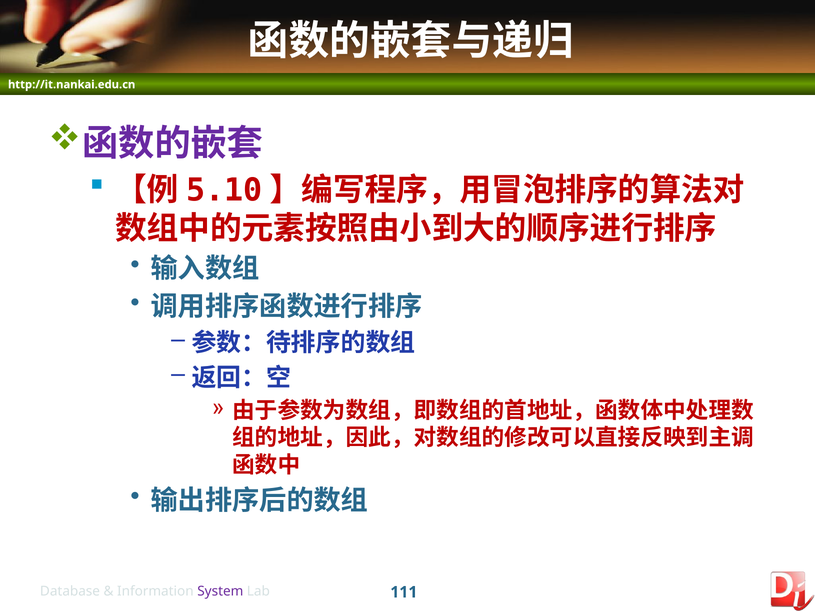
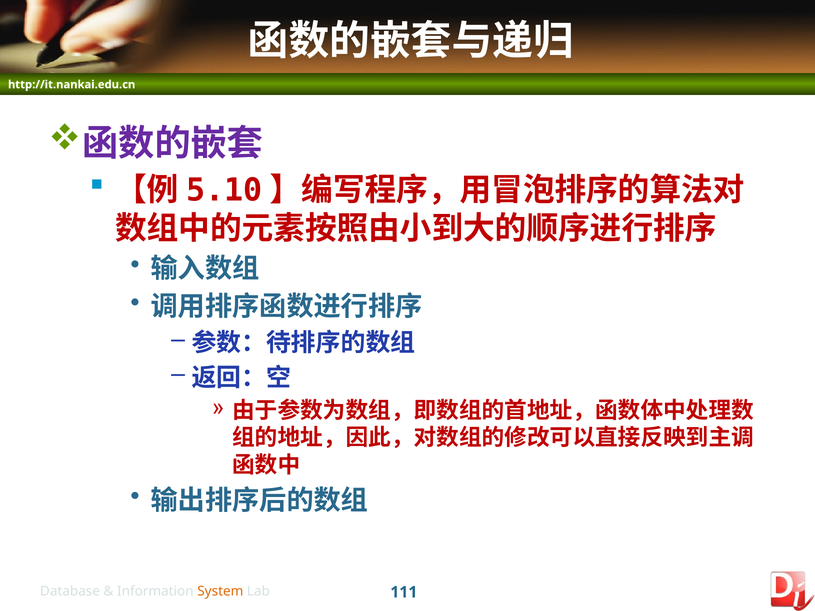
System colour: purple -> orange (220, 591)
